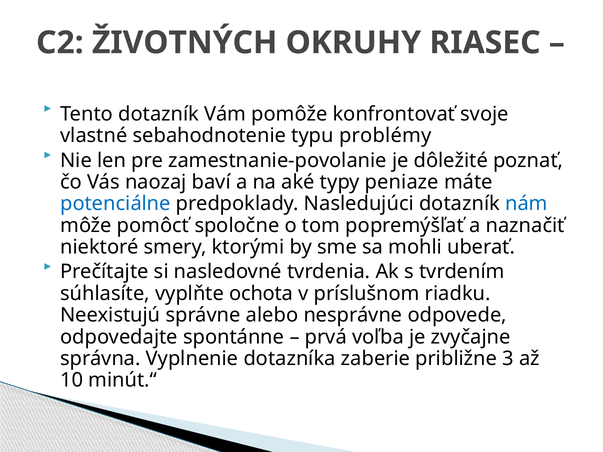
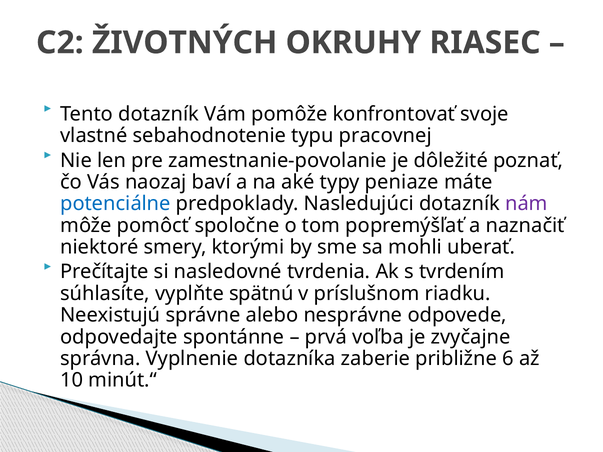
problémy: problémy -> pracovnej (385, 136)
nám colour: blue -> purple (526, 204)
ochota: ochota -> spätnú (261, 294)
3: 3 -> 6 (508, 359)
